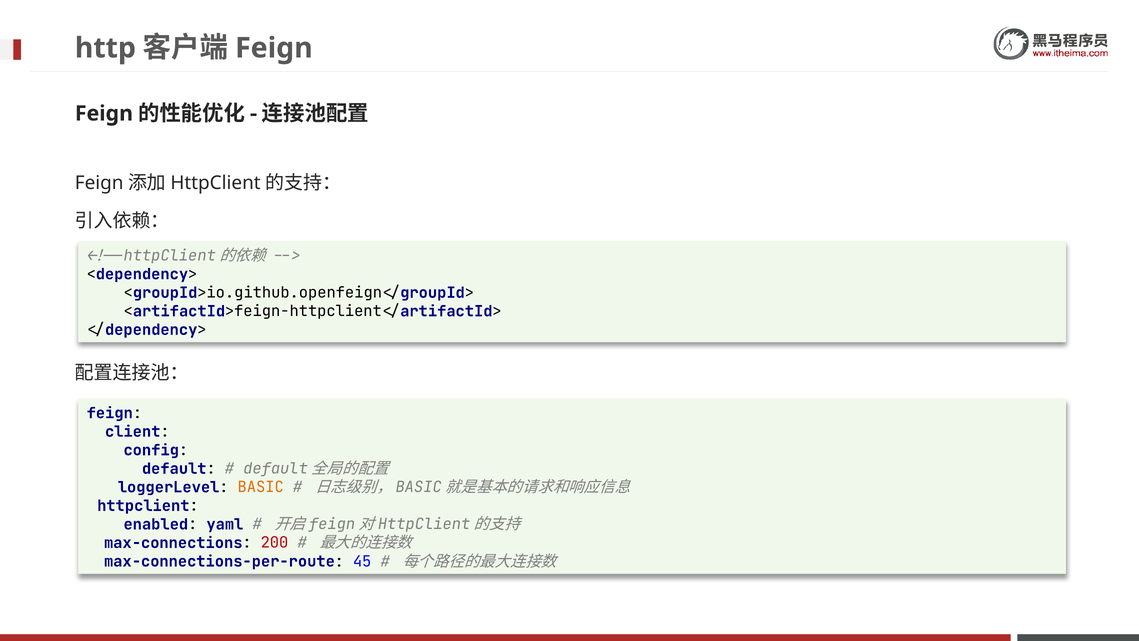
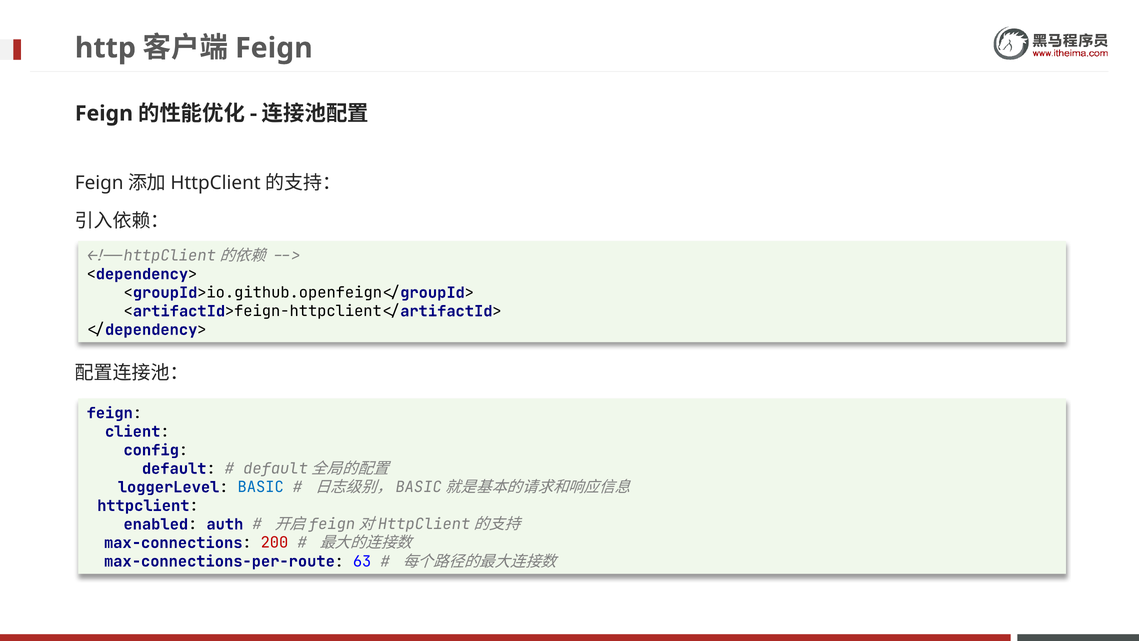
BASIC colour: orange -> blue (261, 487)
yaml: yaml -> auth (225, 524)
45: 45 -> 63 (362, 561)
